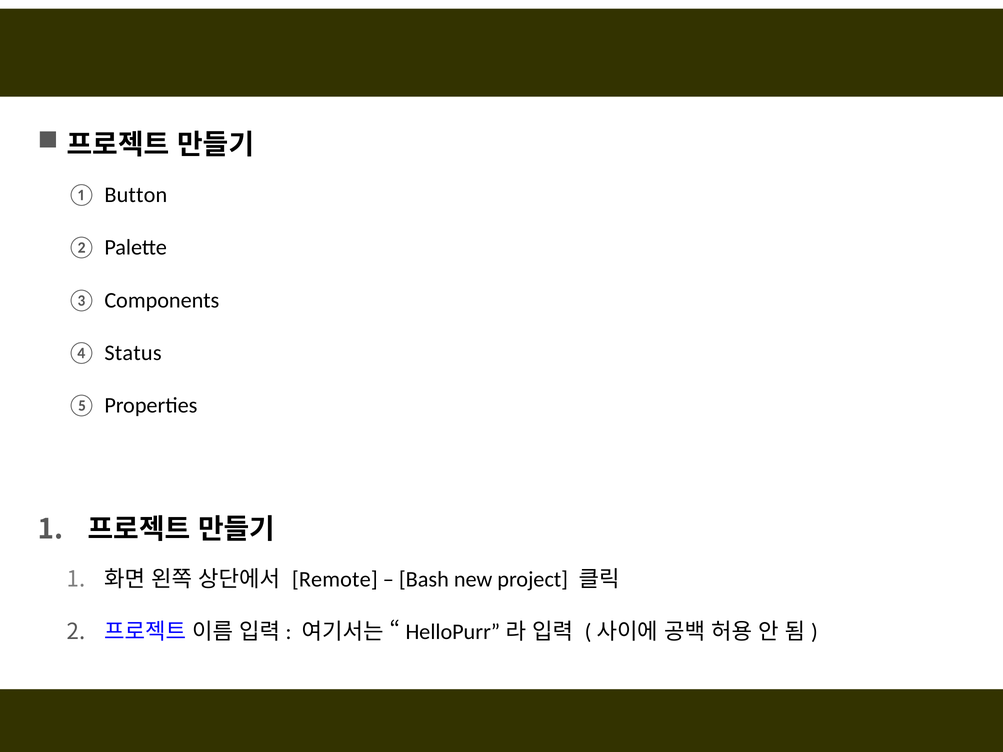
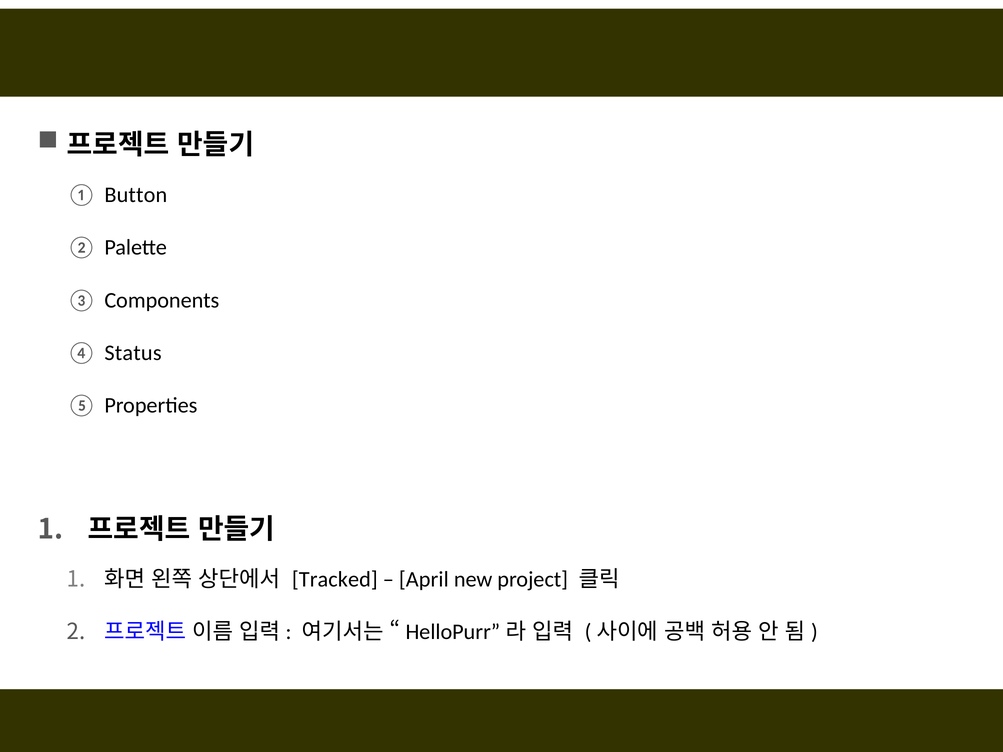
Remote: Remote -> Tracked (335, 580)
Bash: Bash -> April (424, 580)
